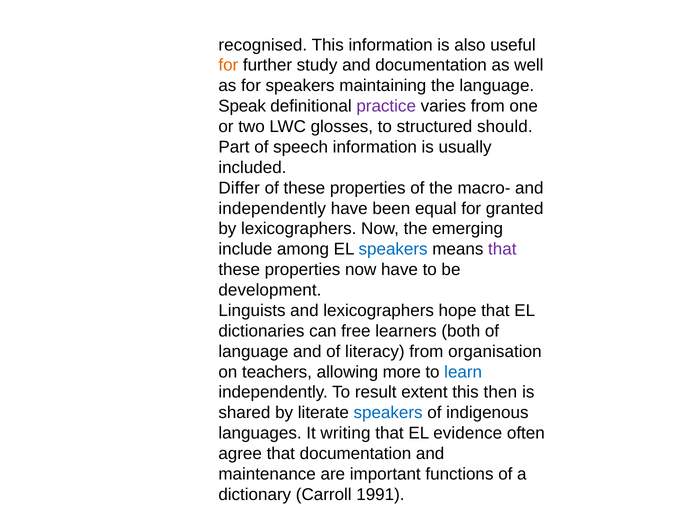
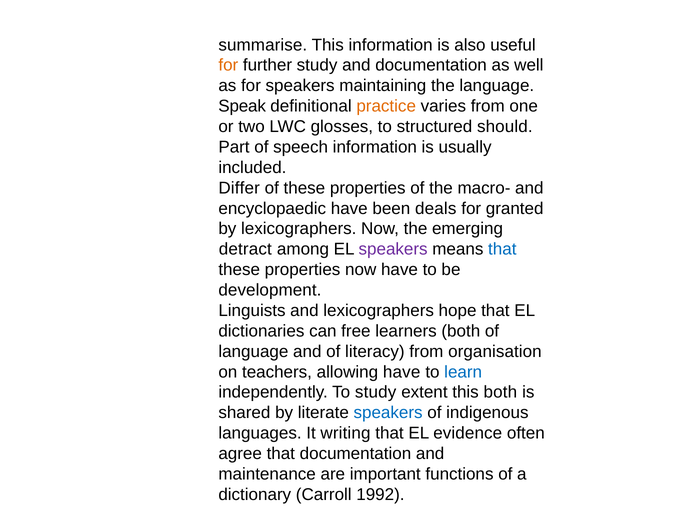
recognised: recognised -> summarise (263, 45)
practice colour: purple -> orange (386, 106)
independently: independently -> encyclopaedic (272, 208)
equal: equal -> deals (436, 208)
include: include -> detract (245, 249)
speakers colour: blue -> purple (393, 249)
that colour: purple -> blue (502, 249)
allowing more: more -> have (402, 372)
To result: result -> study (376, 392)
this then: then -> both (500, 392)
1991: 1991 -> 1992 (380, 494)
